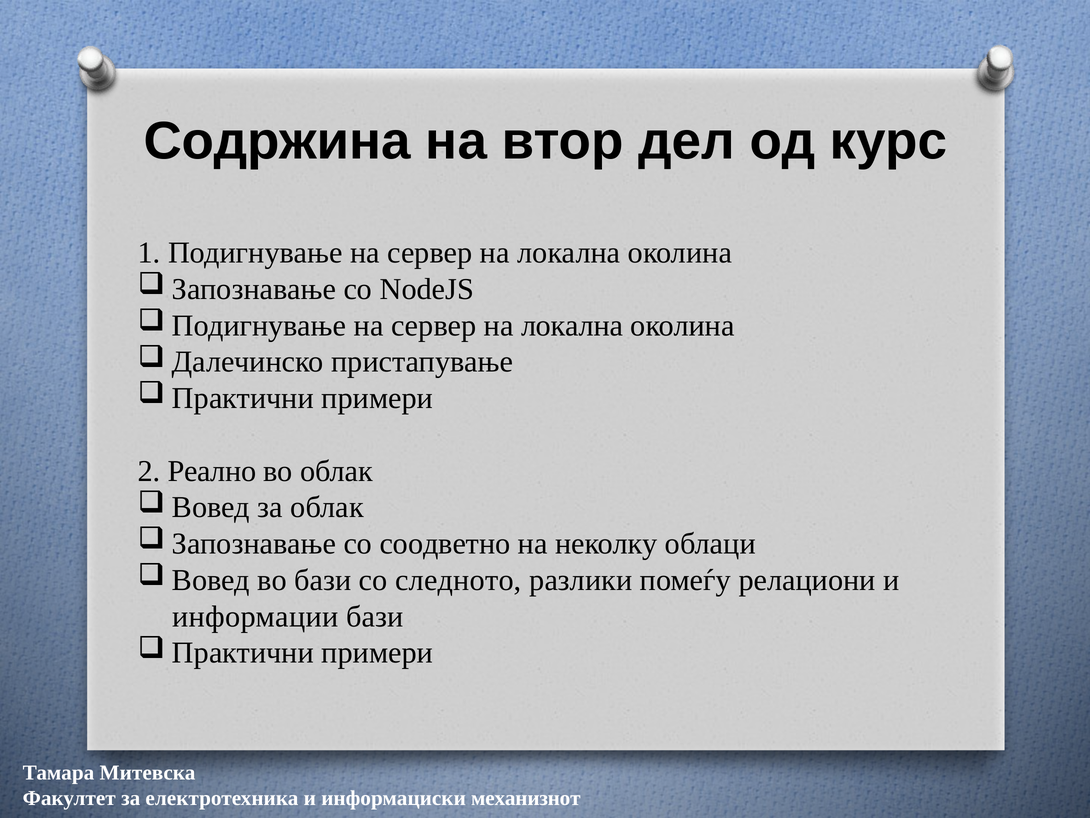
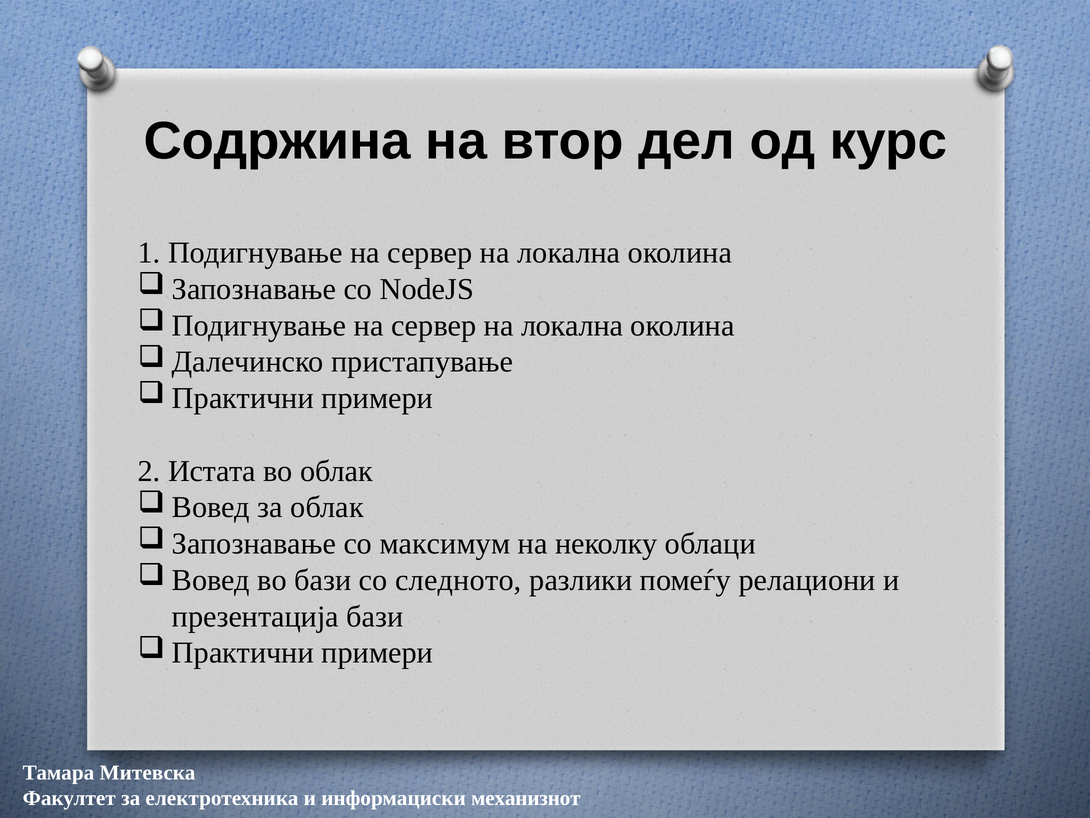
Реално: Реално -> Истата (212, 471)
соодветно: соодветно -> максимум (445, 543)
информации: информации -> презентација (255, 616)
